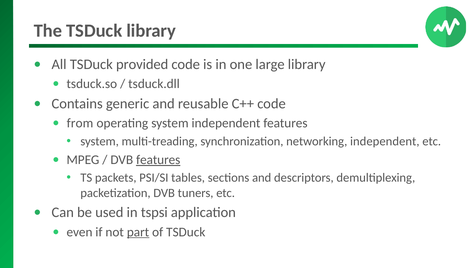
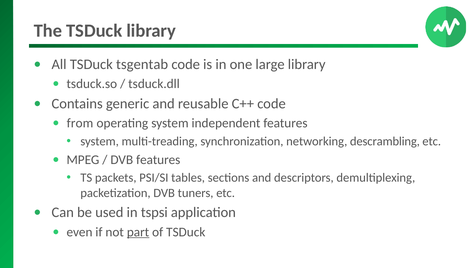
provided: provided -> tsgentab (142, 64)
networking independent: independent -> descrambling (385, 141)
features underline: present -> none (158, 160)
